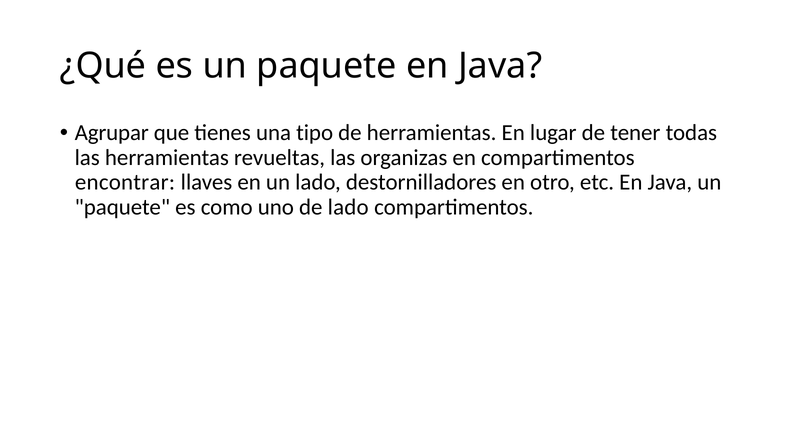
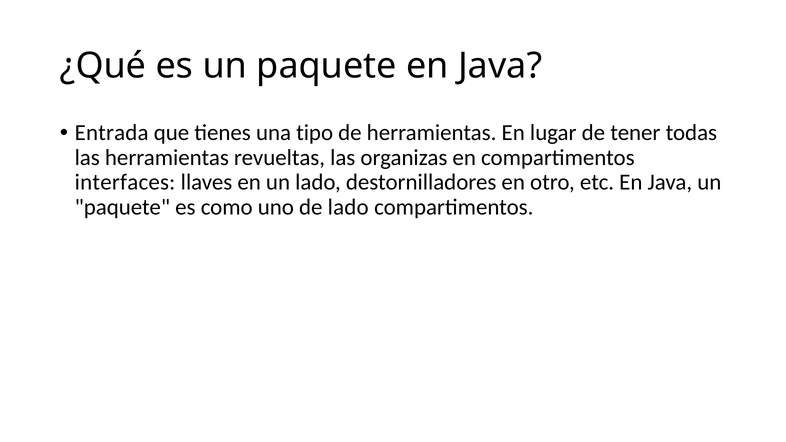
Agrupar: Agrupar -> Entrada (112, 133)
encontrar: encontrar -> interfaces (125, 182)
